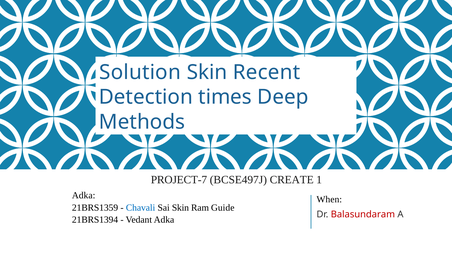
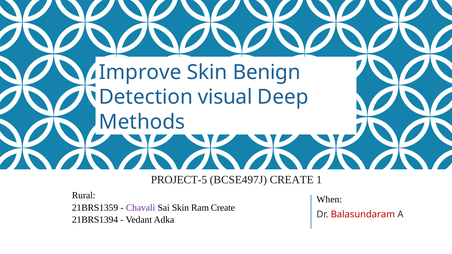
Solution: Solution -> Improve (140, 72)
Recent: Recent -> Benign (267, 72)
times: times -> visual (225, 97)
PROJECT-7: PROJECT-7 -> PROJECT-5 (179, 180)
Adka: Adka -> Rural (84, 196)
Chavali colour: blue -> purple (141, 208)
Ram Guide: Guide -> Create (223, 208)
